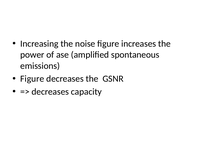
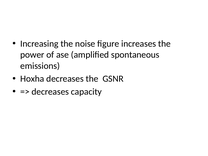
Figure: Figure -> Hoxha (32, 79)
